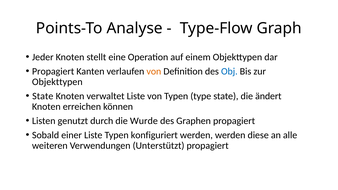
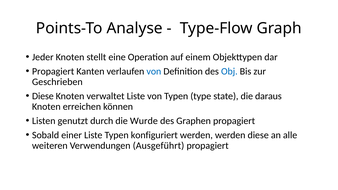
von colour: orange -> blue (154, 71)
Objekttypen: Objekttypen -> Geschrieben (57, 82)
State: State -> Diese (43, 96)
ändert: ändert -> daraus (268, 96)
Unterstützt: Unterstützt -> Ausgeführt (158, 146)
